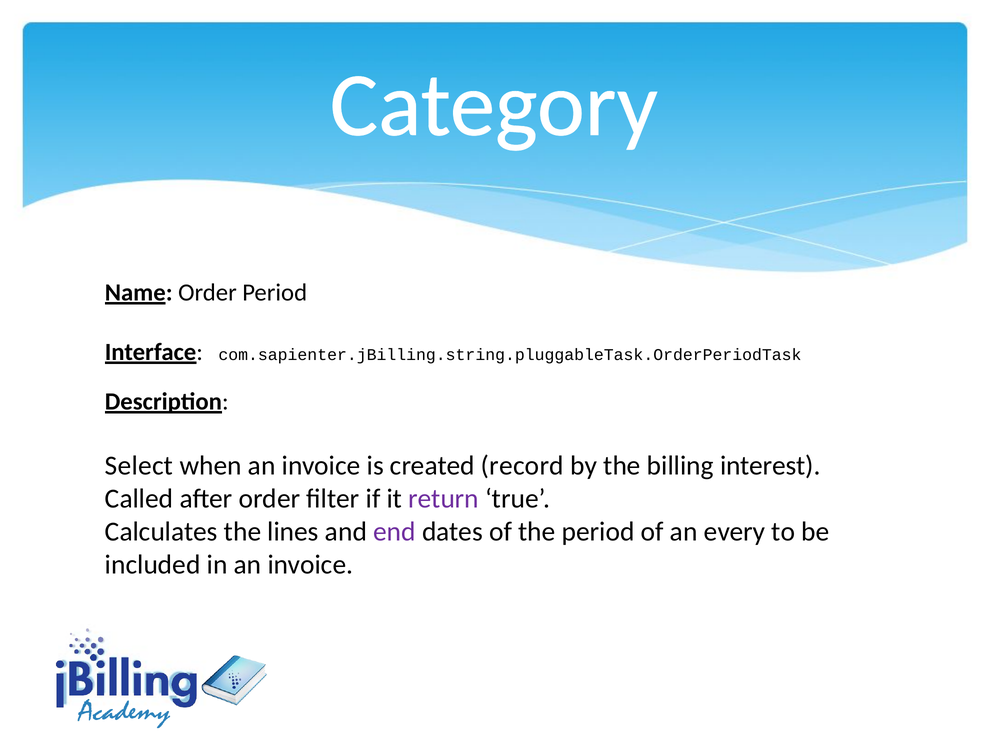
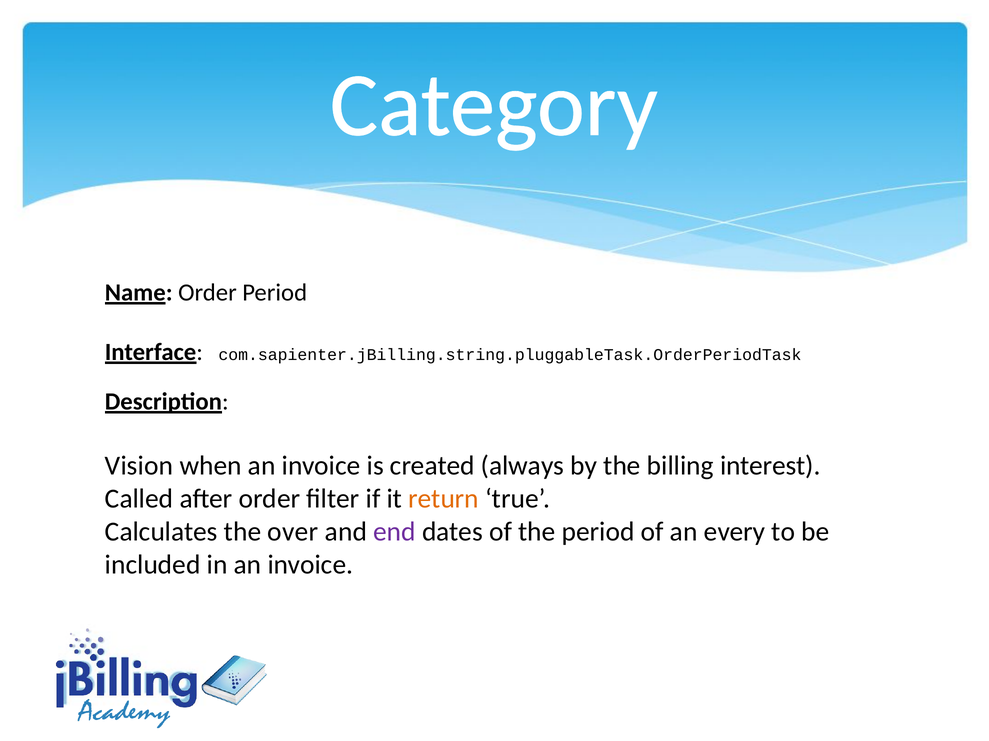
Select: Select -> Vision (139, 466)
record: record -> always (522, 466)
return colour: purple -> orange (444, 499)
lines: lines -> over (293, 532)
